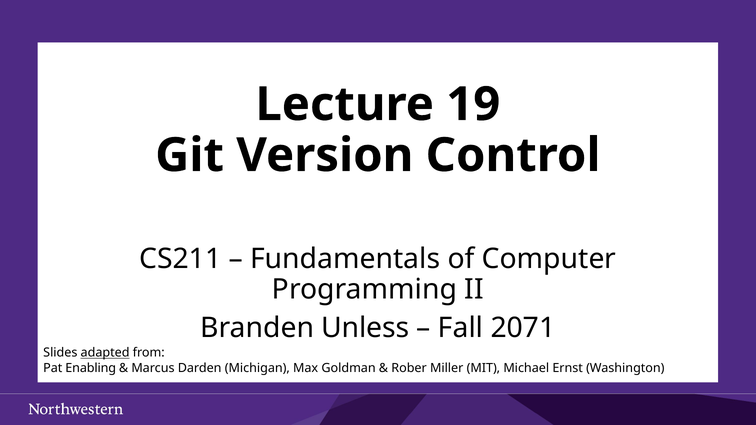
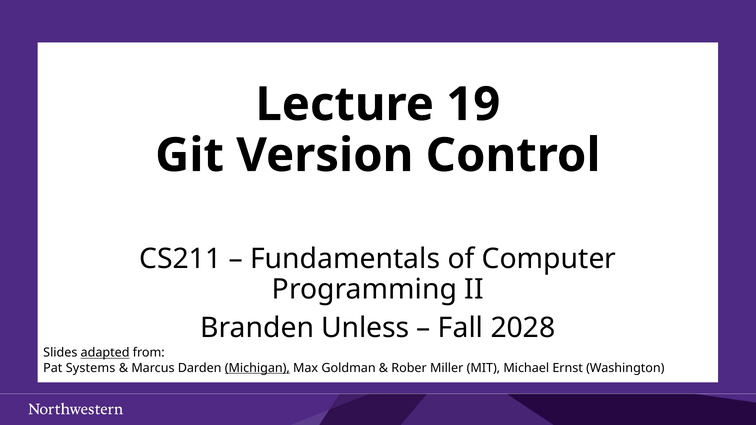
2071: 2071 -> 2028 (523, 328)
Enabling: Enabling -> Systems (91, 368)
Michigan underline: none -> present (257, 368)
